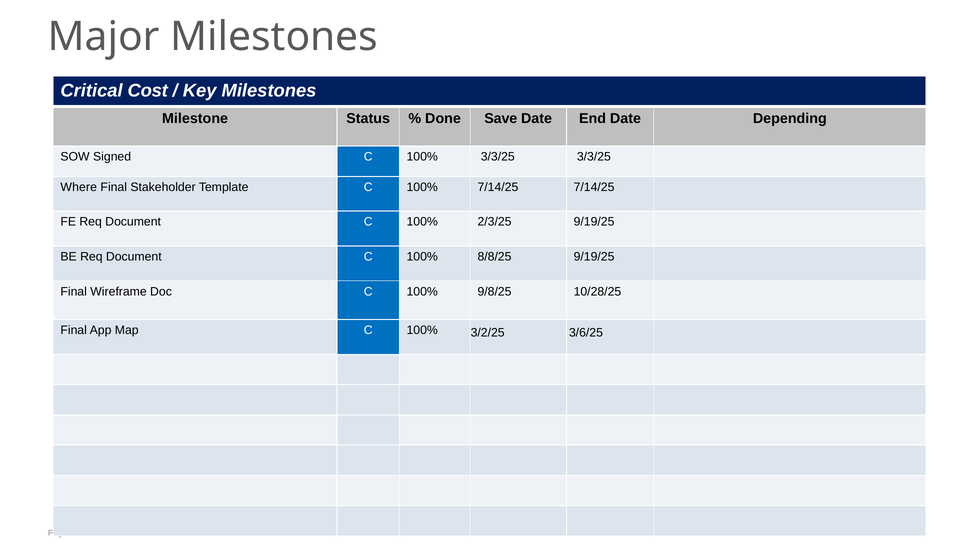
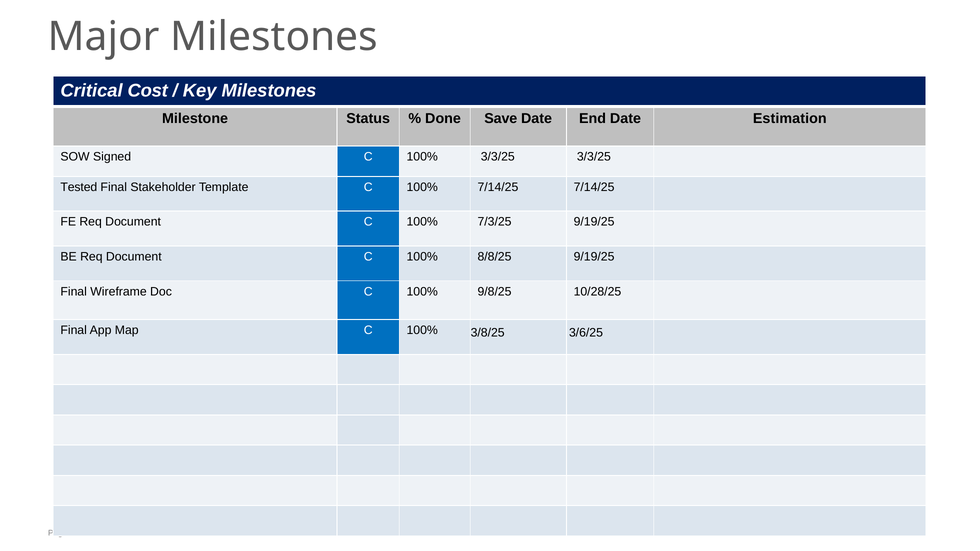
Depending: Depending -> Estimation (790, 118)
Where: Where -> Tested (79, 187)
2/3/25: 2/3/25 -> 7/3/25 (495, 222)
3/2/25: 3/2/25 -> 3/8/25 (488, 333)
